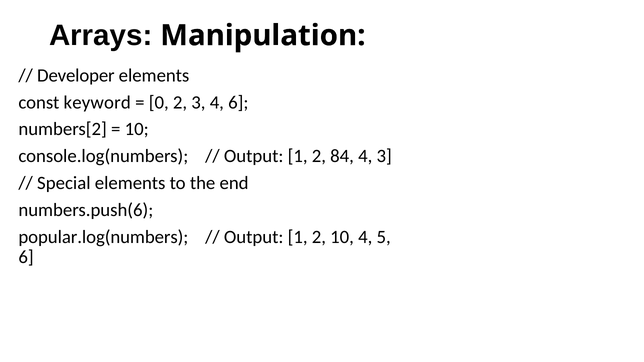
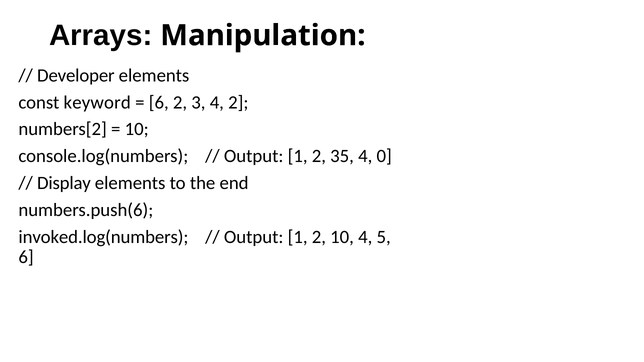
0: 0 -> 6 (159, 102)
4 6: 6 -> 2 (238, 102)
84: 84 -> 35 (342, 156)
4 3: 3 -> 0 (384, 156)
Special: Special -> Display (64, 183)
popular.log(numbers: popular.log(numbers -> invoked.log(numbers (103, 237)
